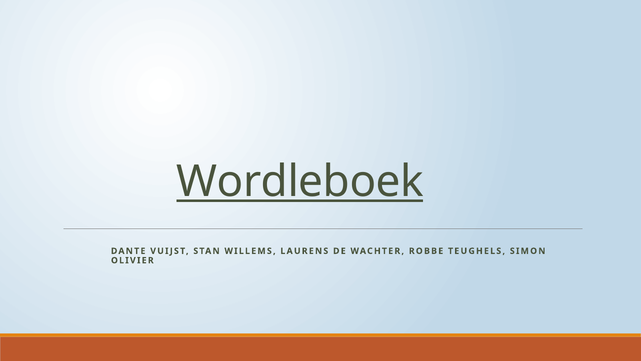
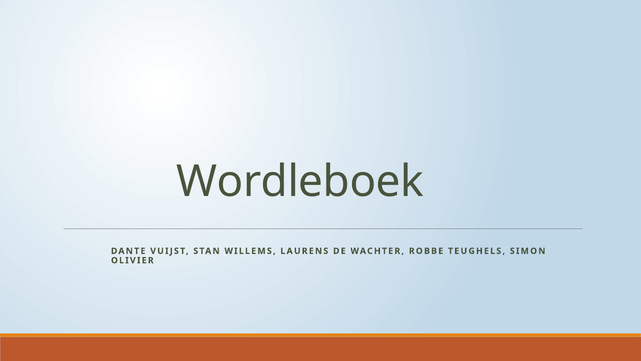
Wordleboek underline: present -> none (300, 181)
